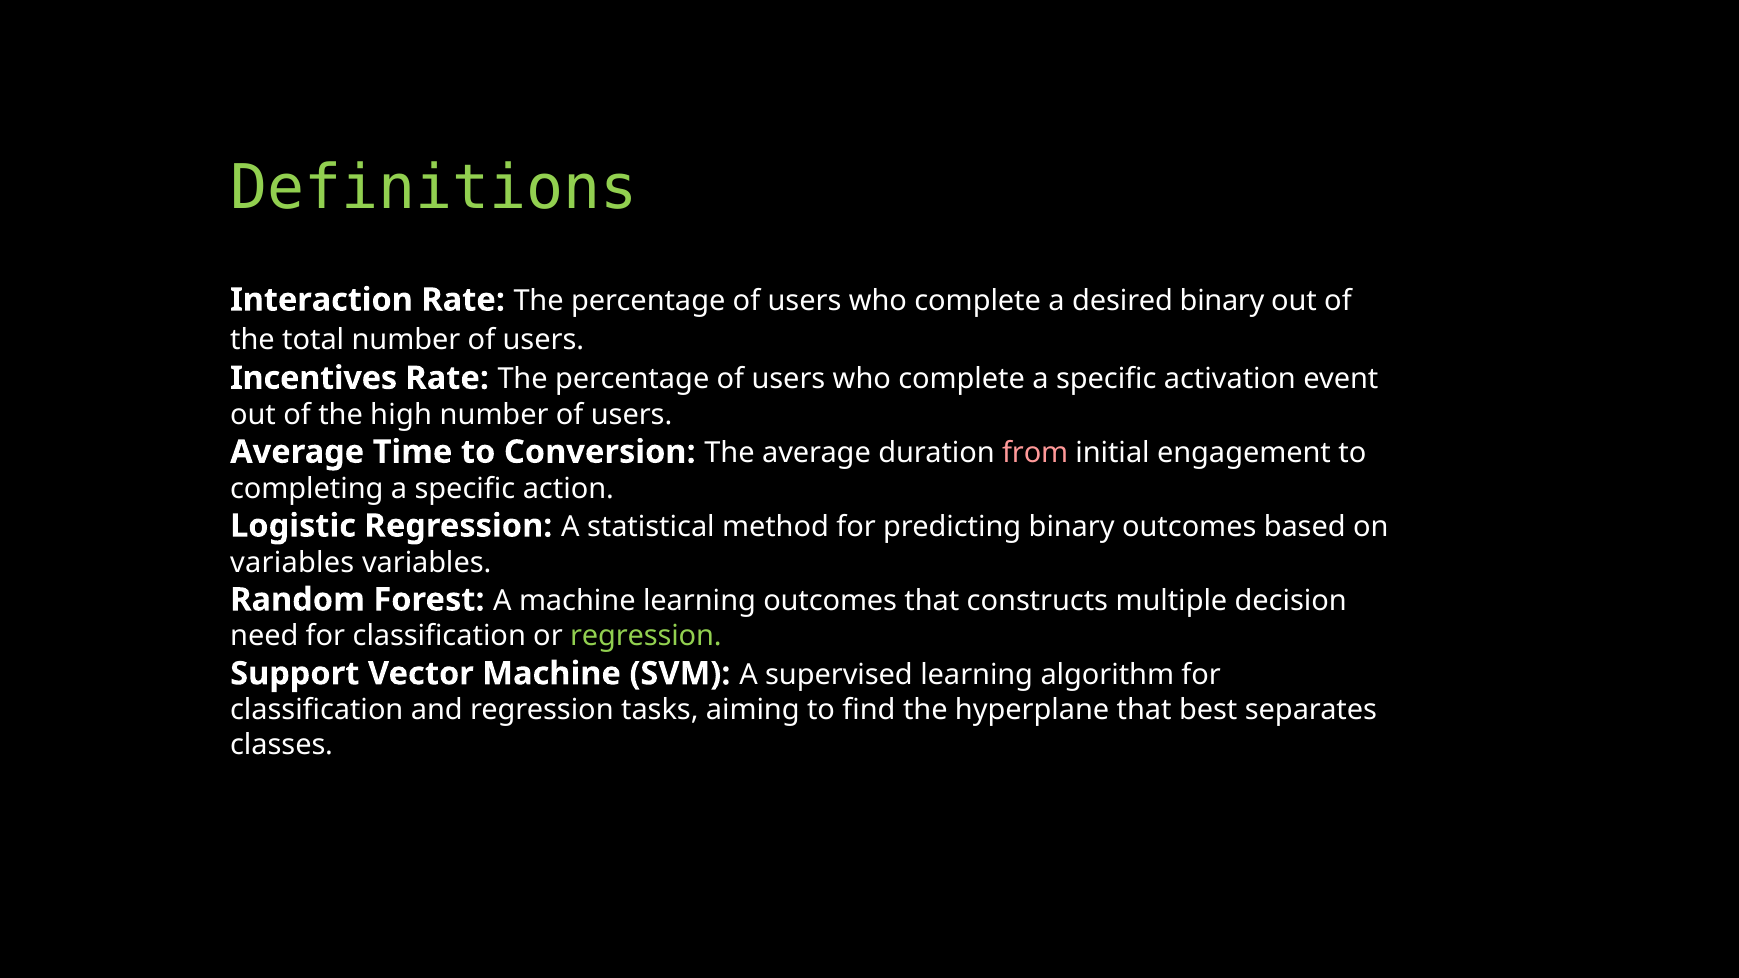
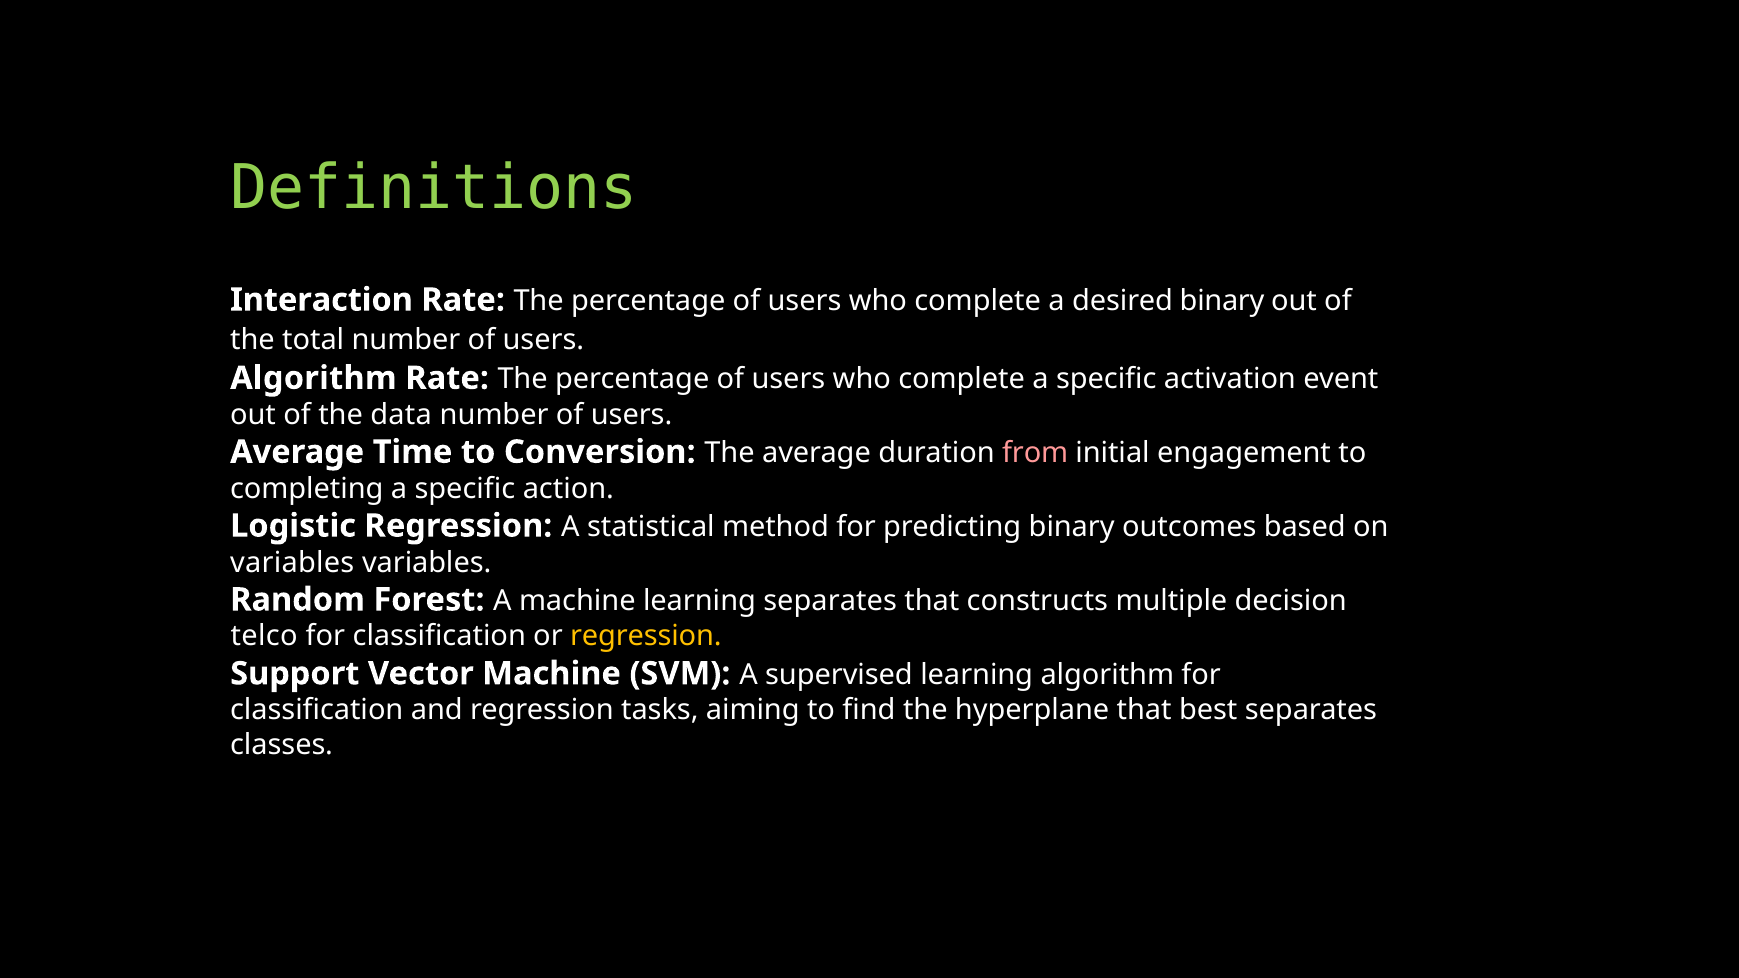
Incentives: Incentives -> Algorithm (313, 378)
high: high -> data (401, 415)
learning outcomes: outcomes -> separates (830, 601)
need: need -> telco (264, 637)
regression colour: light green -> yellow (646, 637)
